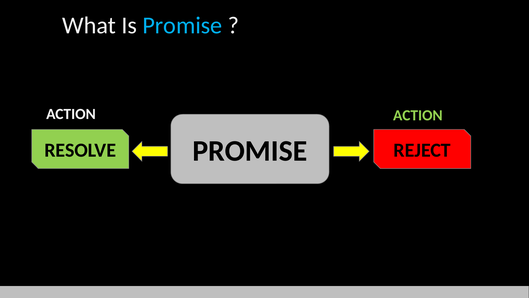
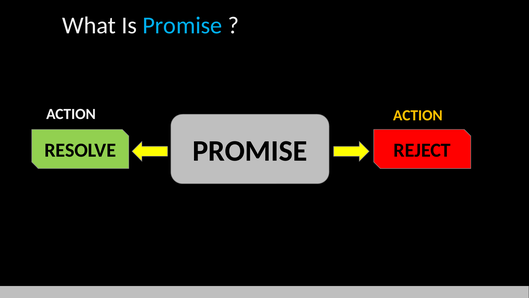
ACTION colour: light green -> yellow (418, 115)
